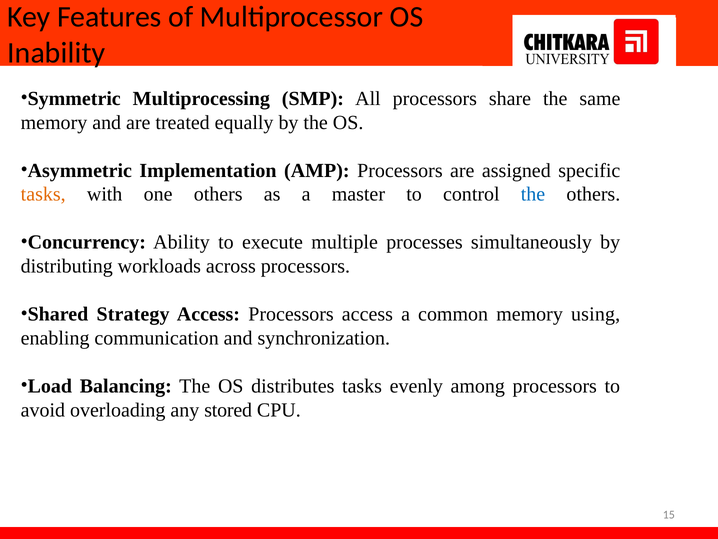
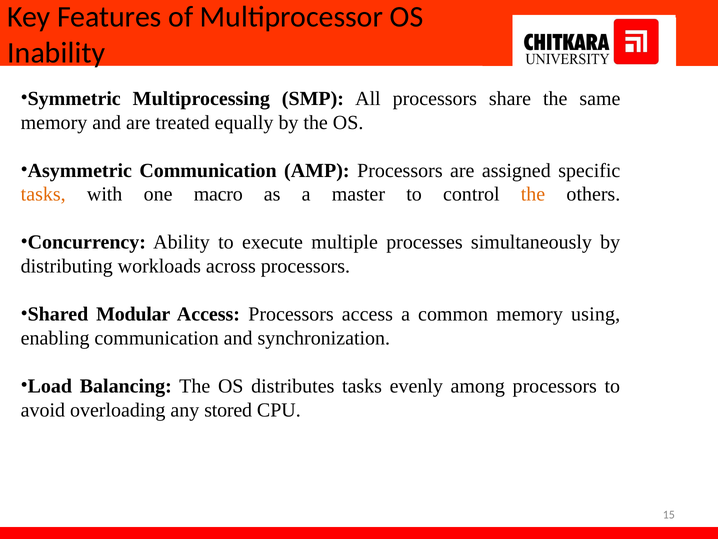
Asymmetric Implementation: Implementation -> Communication (208, 170)
one others: others -> macro (218, 194)
the colour: blue -> orange (533, 194)
Strategy: Strategy -> Modular (133, 314)
